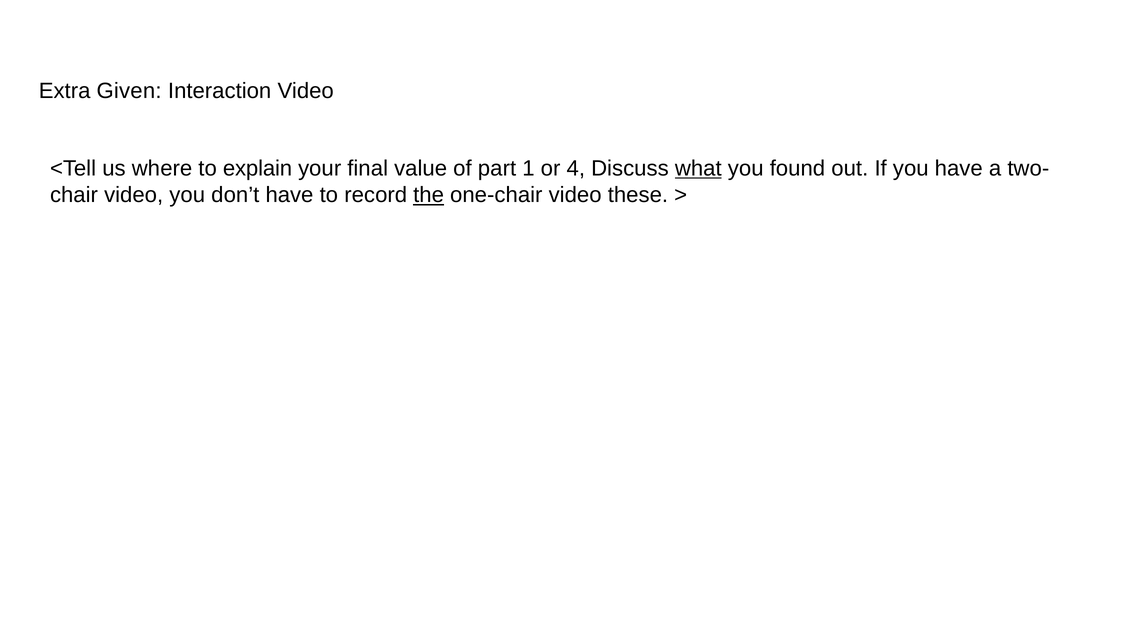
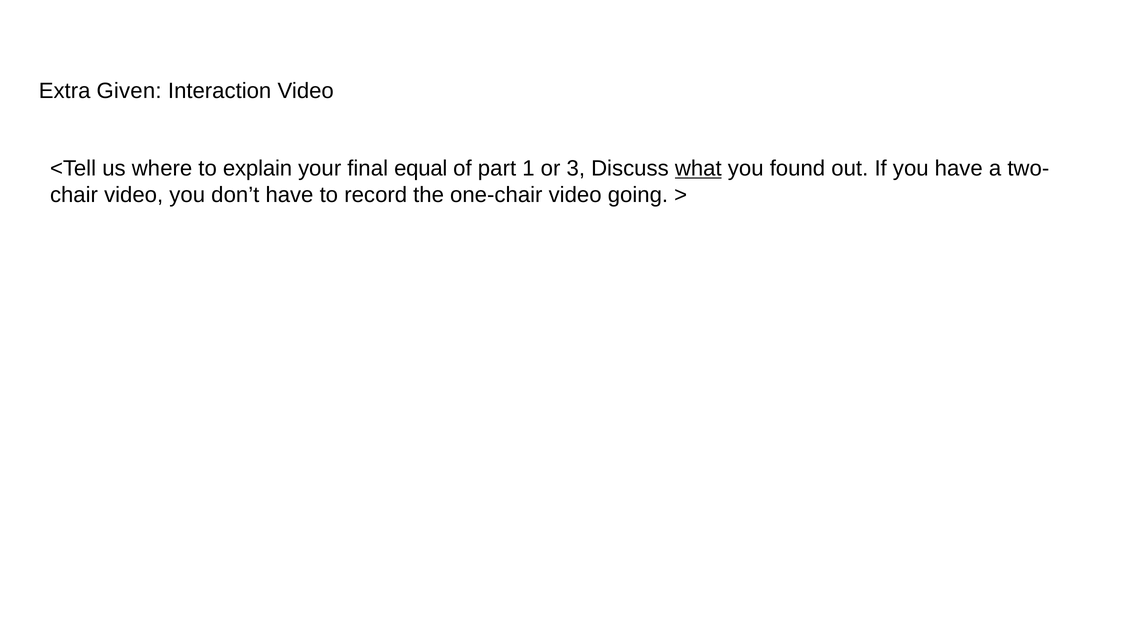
value: value -> equal (421, 169)
4: 4 -> 3 (576, 169)
the underline: present -> none (429, 195)
these: these -> going (638, 195)
